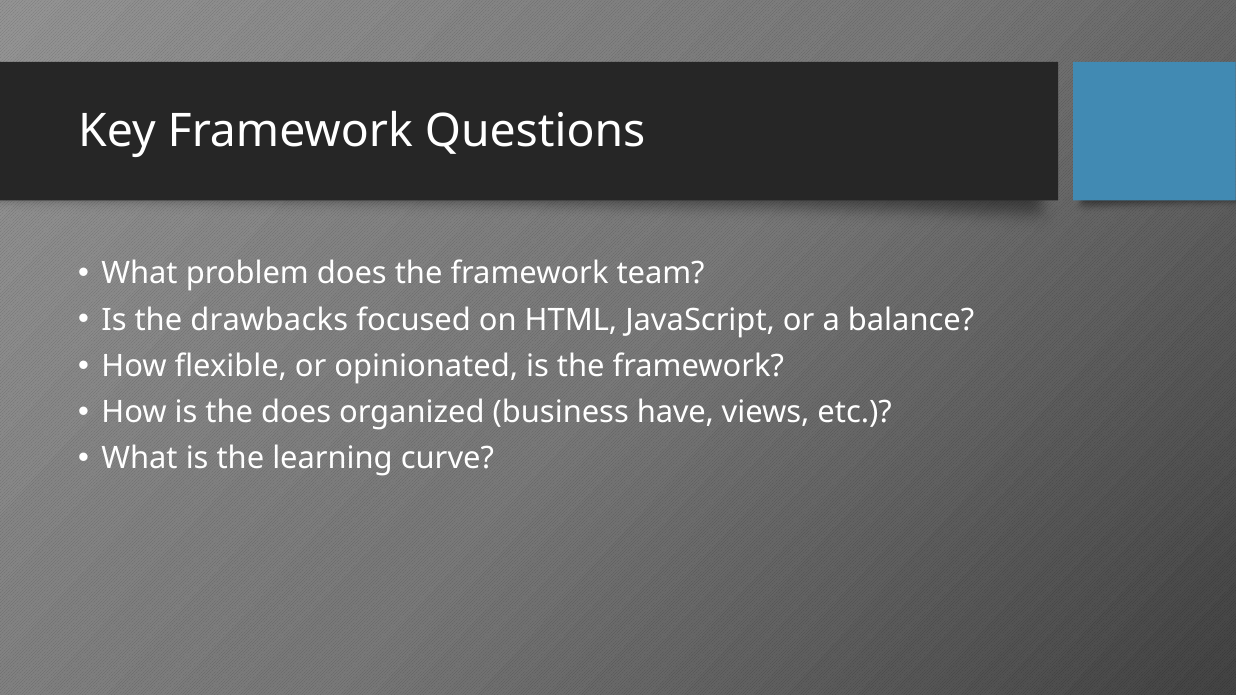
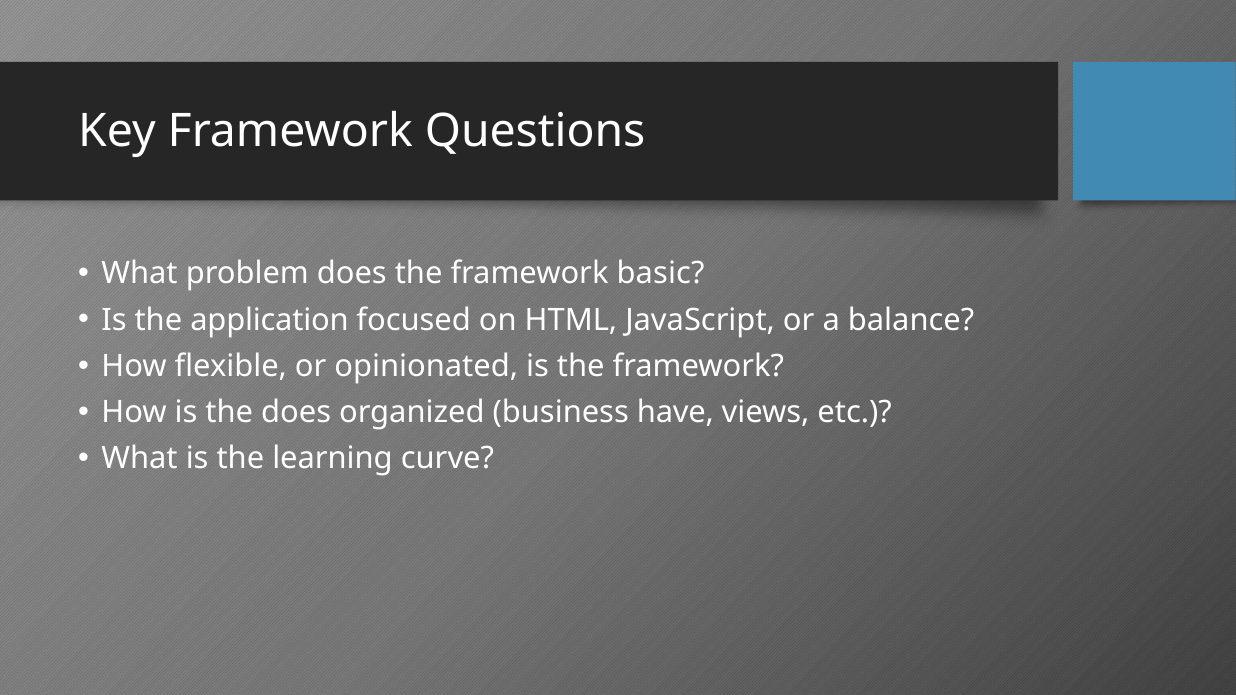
team: team -> basic (661, 274)
drawbacks: drawbacks -> application (269, 320)
